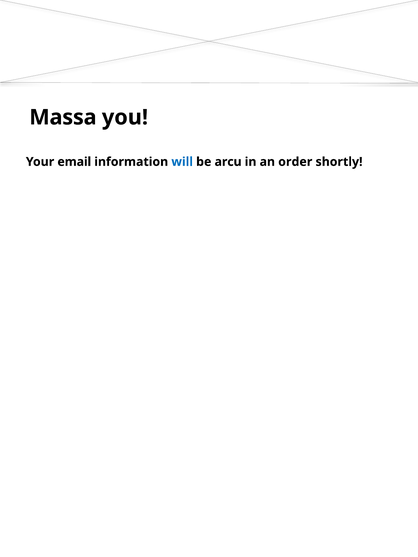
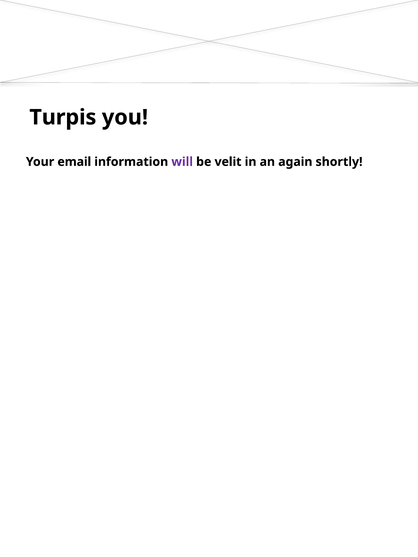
Massa: Massa -> Turpis (63, 117)
will colour: blue -> purple (182, 162)
arcu: arcu -> velit (228, 162)
order: order -> again (295, 162)
